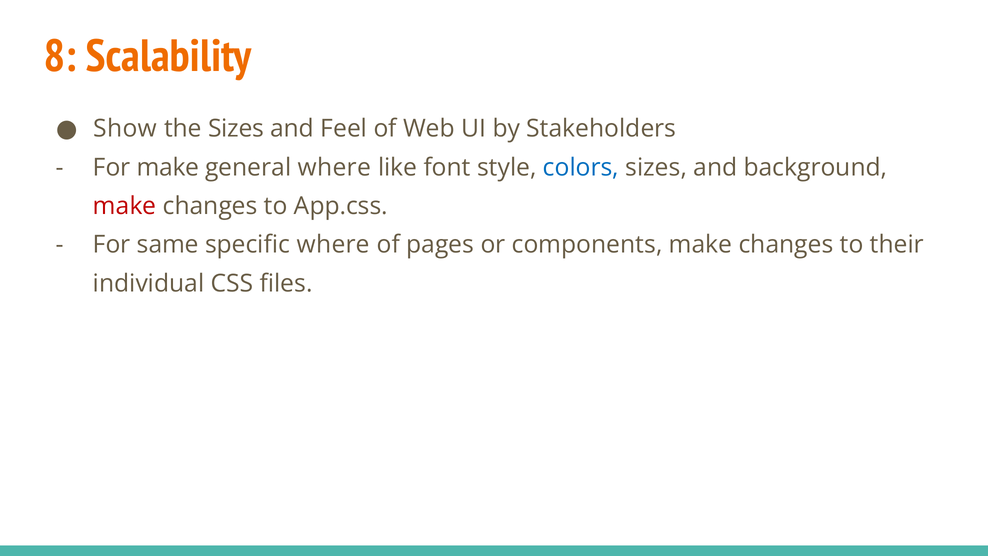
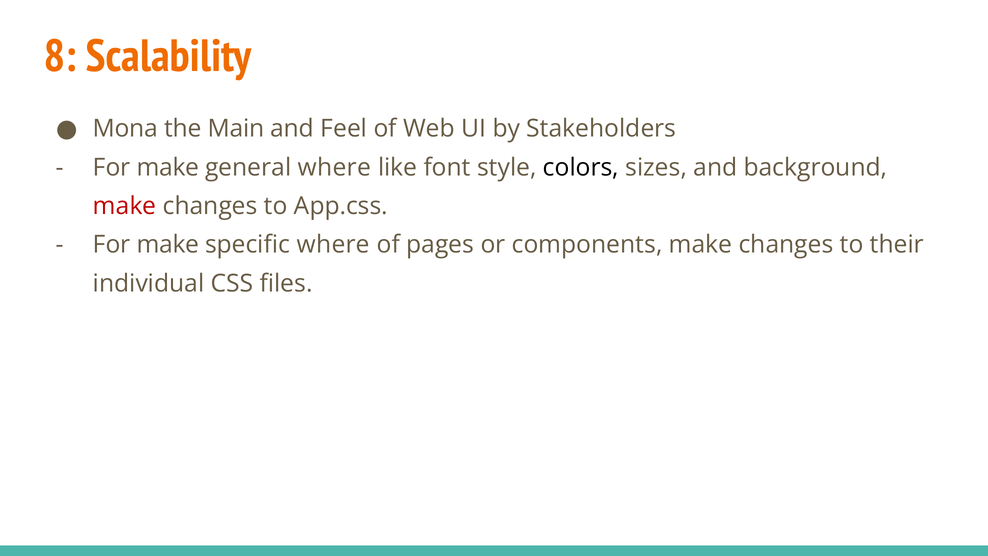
Show: Show -> Mona (125, 129)
the Sizes: Sizes -> Main (236, 129)
colors colour: blue -> black (581, 167)
same: same -> make (168, 245)
